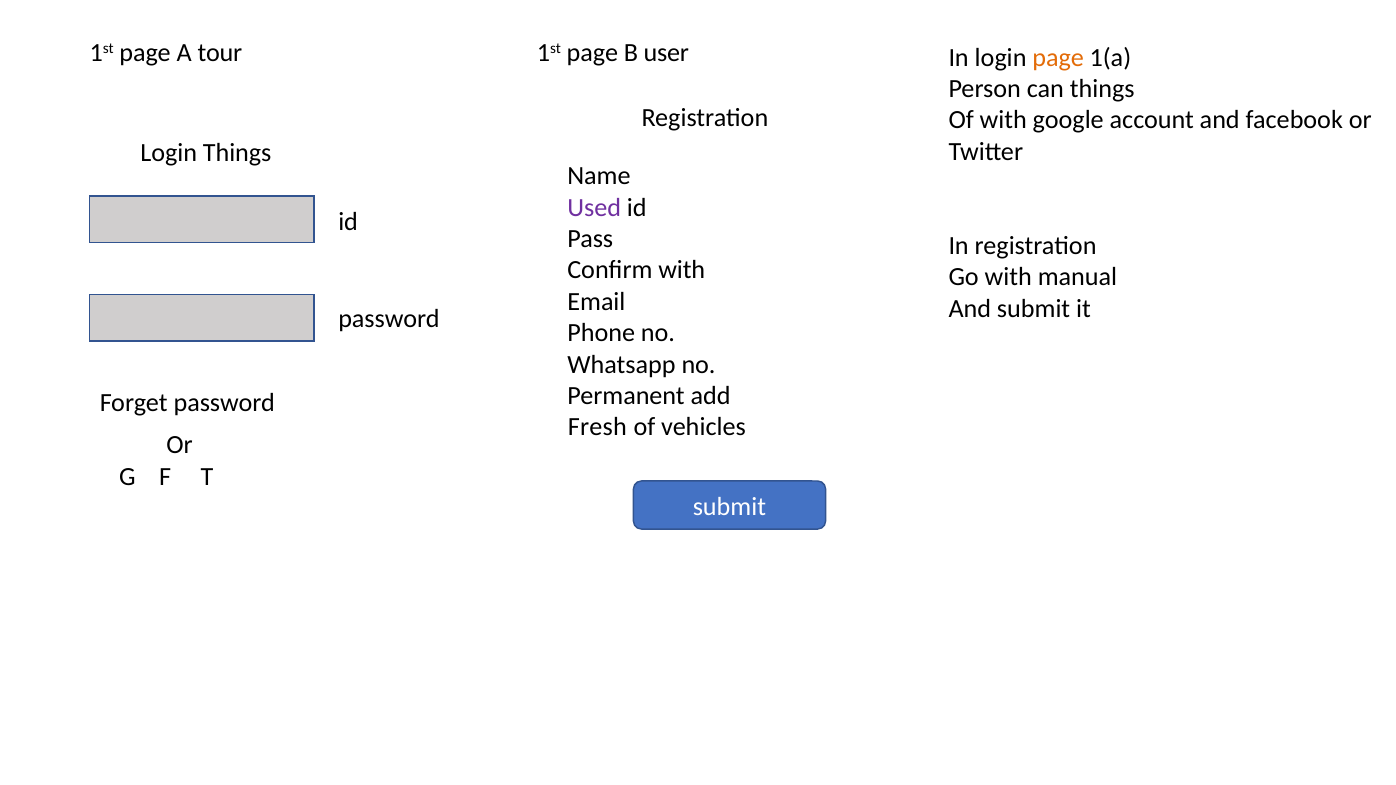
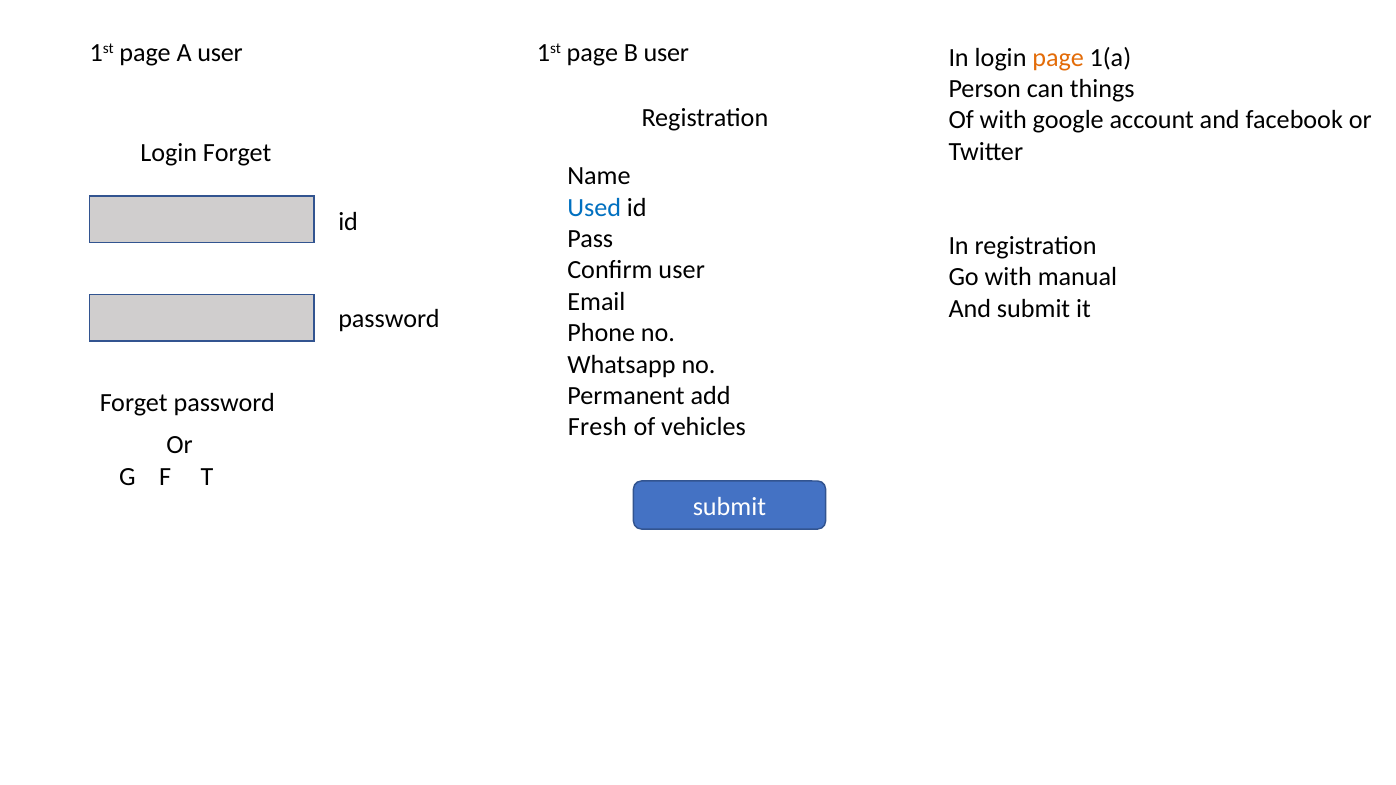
A tour: tour -> user (220, 53)
Login Things: Things -> Forget (237, 153)
Used colour: purple -> blue (594, 208)
Confirm with: with -> user (682, 270)
